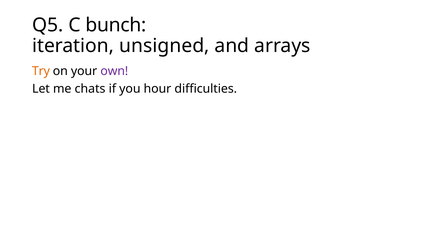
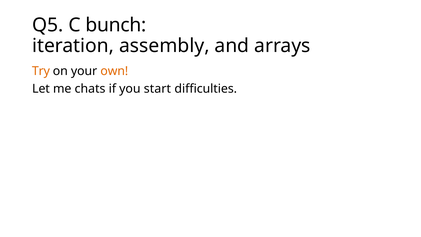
unsigned: unsigned -> assembly (164, 46)
own colour: purple -> orange (114, 71)
hour: hour -> start (157, 89)
